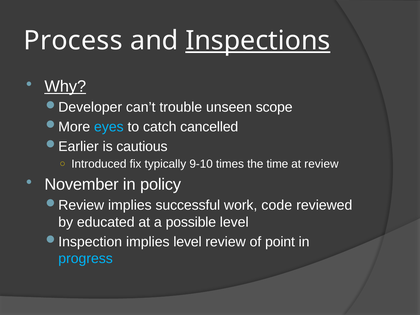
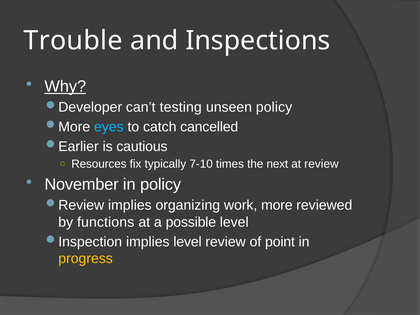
Process: Process -> Trouble (73, 41)
Inspections underline: present -> none (258, 41)
trouble: trouble -> testing (181, 107)
unseen scope: scope -> policy (274, 107)
Introduced: Introduced -> Resources (99, 164)
9-10: 9-10 -> 7-10 (201, 164)
time: time -> next (277, 164)
successful: successful -> organizing (188, 205)
code: code -> more (277, 205)
educated: educated -> functions (106, 222)
progress colour: light blue -> yellow (86, 259)
